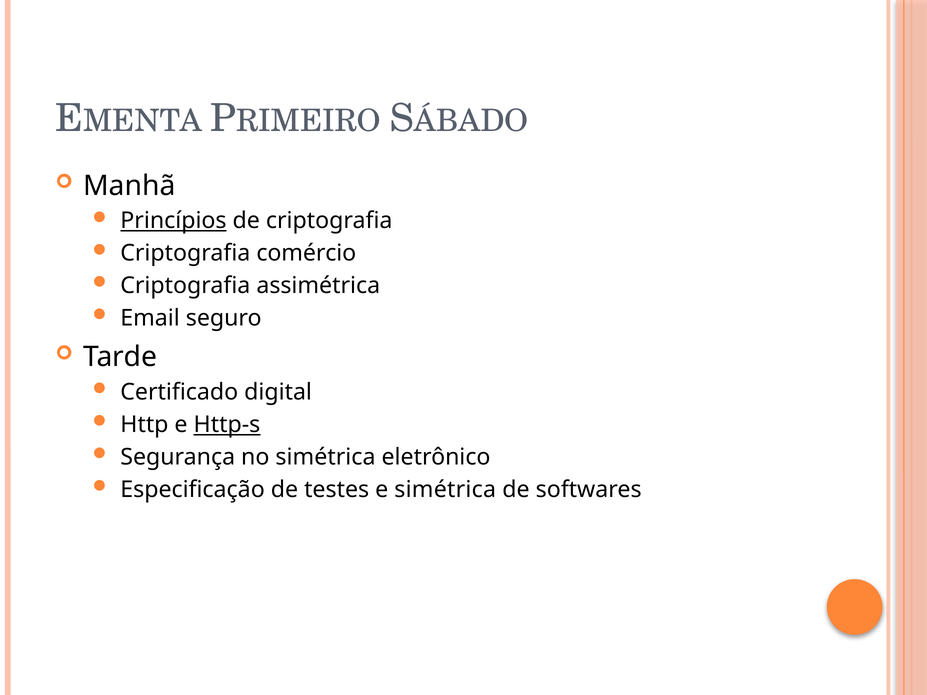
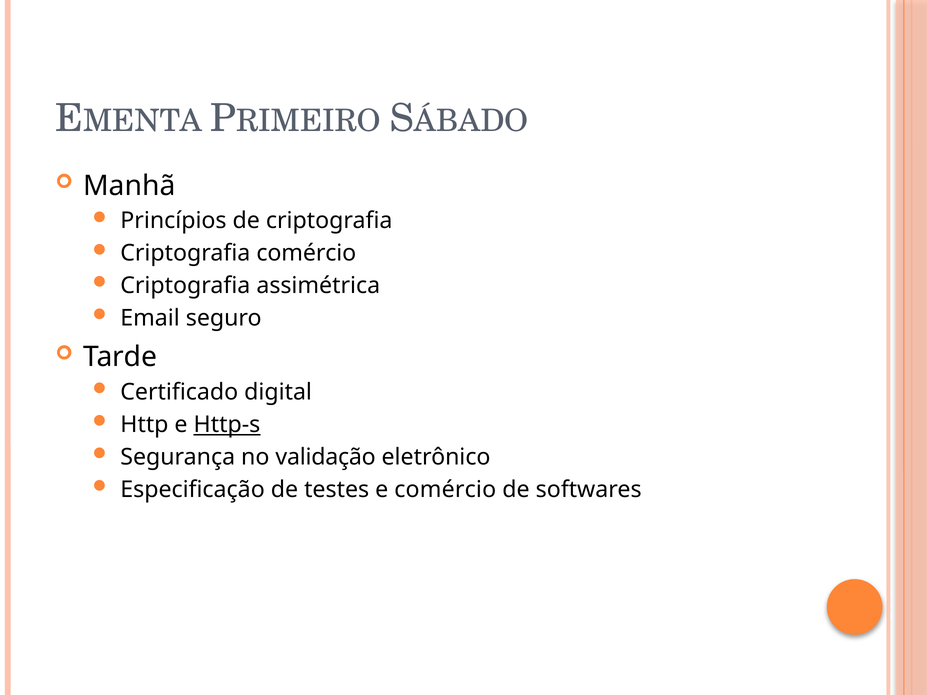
Princípios underline: present -> none (173, 221)
no simétrica: simétrica -> validação (326, 457)
e simétrica: simétrica -> comércio (445, 490)
